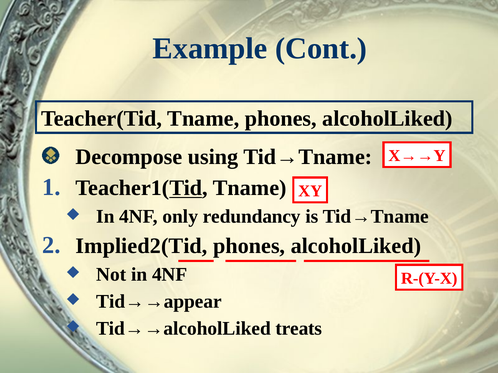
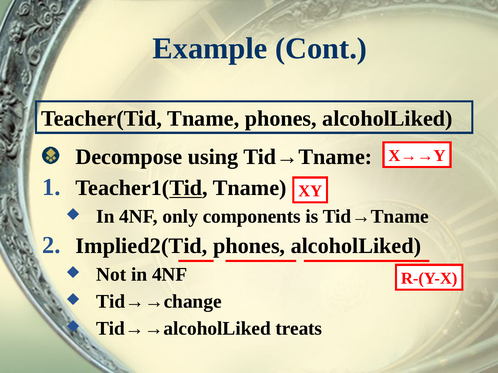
redundancy: redundancy -> components (252, 217)
Tid→→appear: Tid→→appear -> Tid→→change (159, 302)
